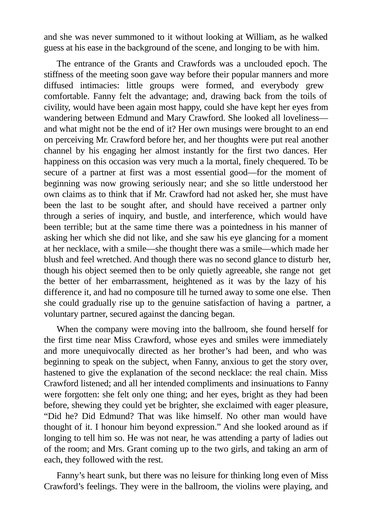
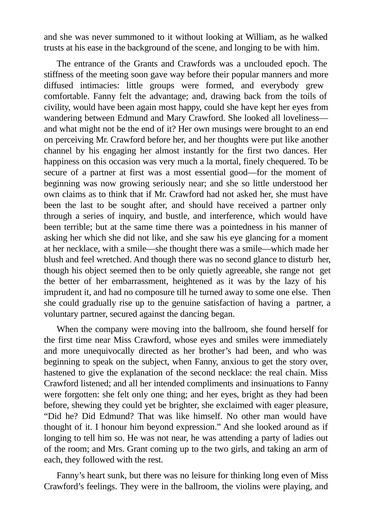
guess: guess -> trusts (54, 48)
put real: real -> like (292, 140)
difference: difference -> imprudent (63, 292)
